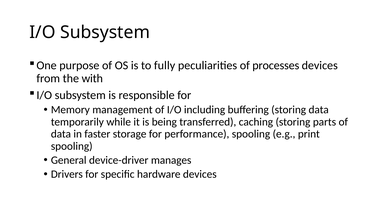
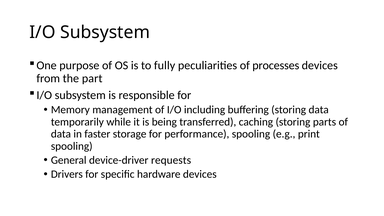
with: with -> part (92, 78)
manages: manages -> requests (171, 160)
